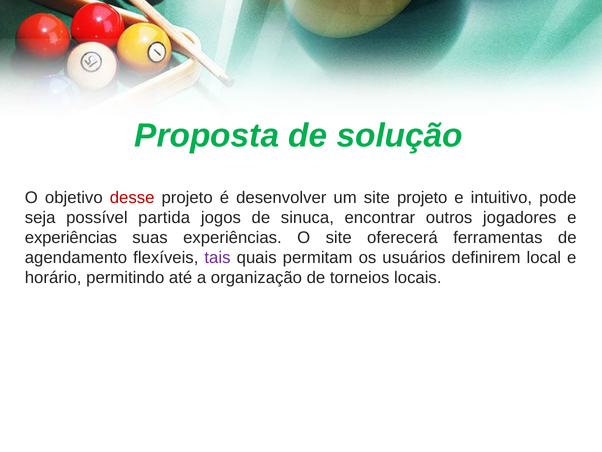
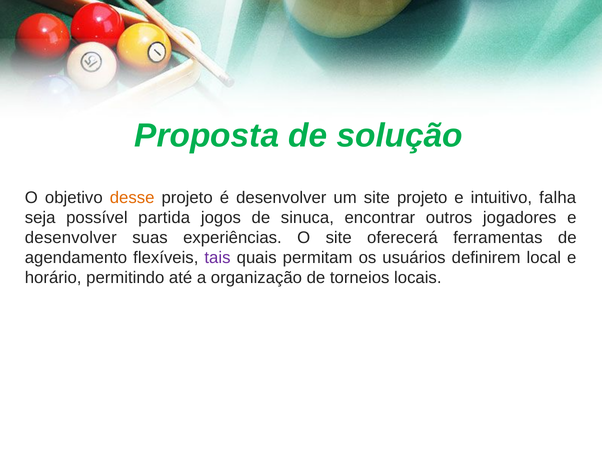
desse colour: red -> orange (132, 197)
pode: pode -> falha (558, 197)
experiências: experiências -> desenvolver (71, 237)
